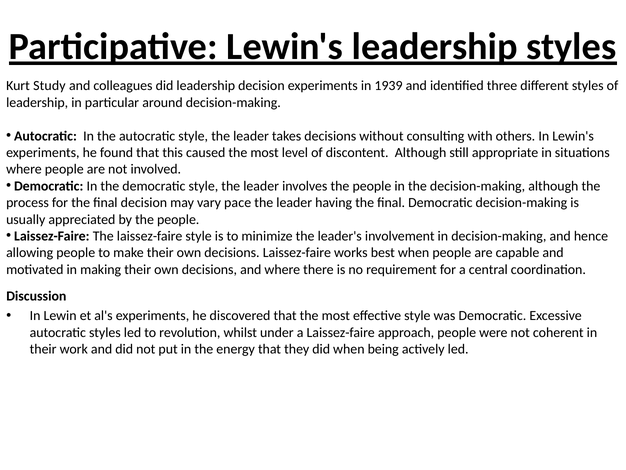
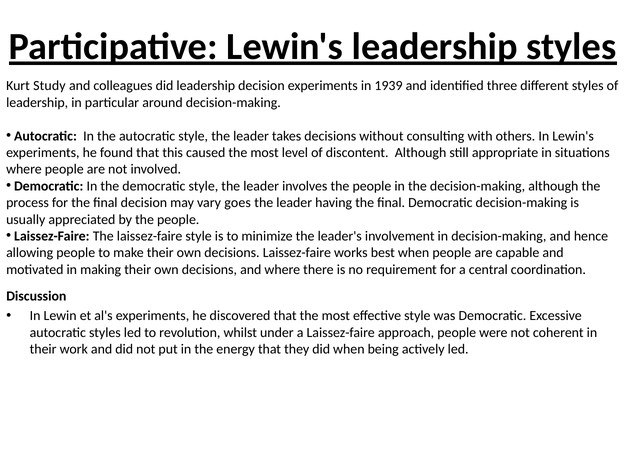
pace: pace -> goes (238, 203)
